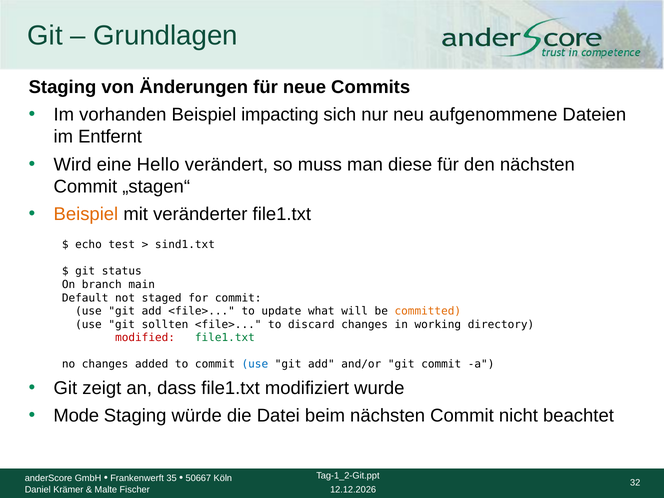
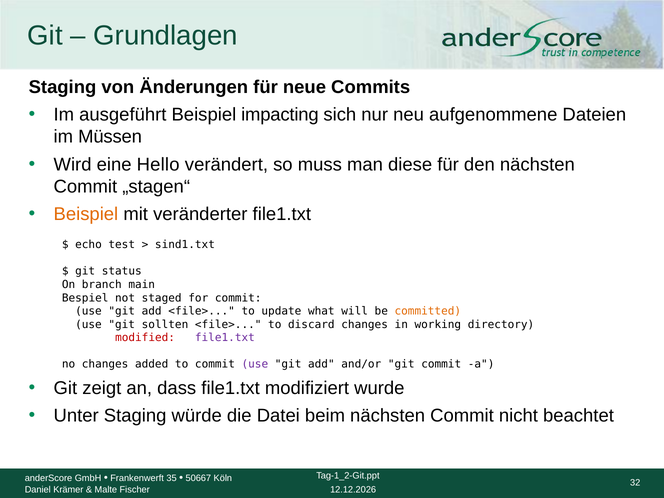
vorhanden: vorhanden -> ausgeführt (123, 115)
Entfernt: Entfernt -> Müssen (110, 137)
Default: Default -> Bespiel (85, 298)
file1.txt colour: green -> purple (225, 338)
use colour: blue -> purple (255, 364)
Mode: Mode -> Unter (76, 416)
